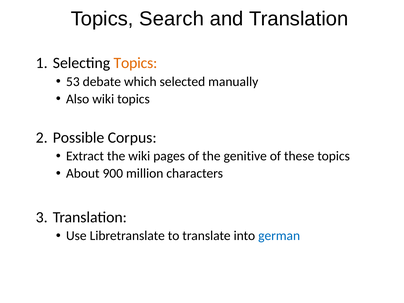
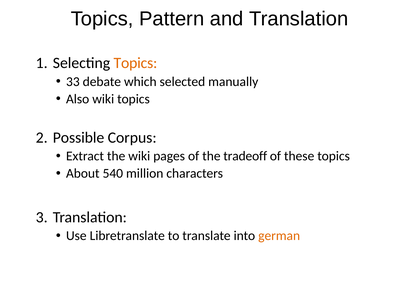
Search: Search -> Pattern (172, 19)
53: 53 -> 33 (73, 82)
genitive: genitive -> tradeoff (245, 156)
900: 900 -> 540 (113, 173)
german colour: blue -> orange (279, 236)
